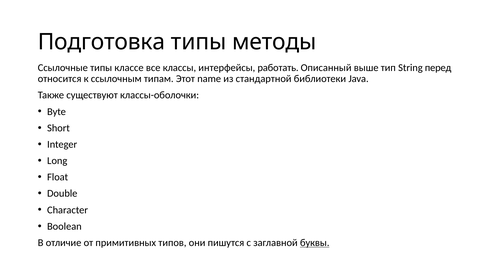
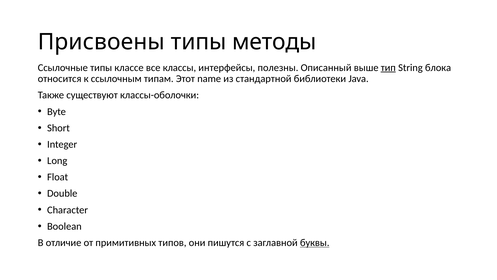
Подготовка: Подготовка -> Присвоены (101, 42)
работать: работать -> полезны (278, 68)
тип underline: none -> present (388, 68)
перед: перед -> блока (438, 68)
